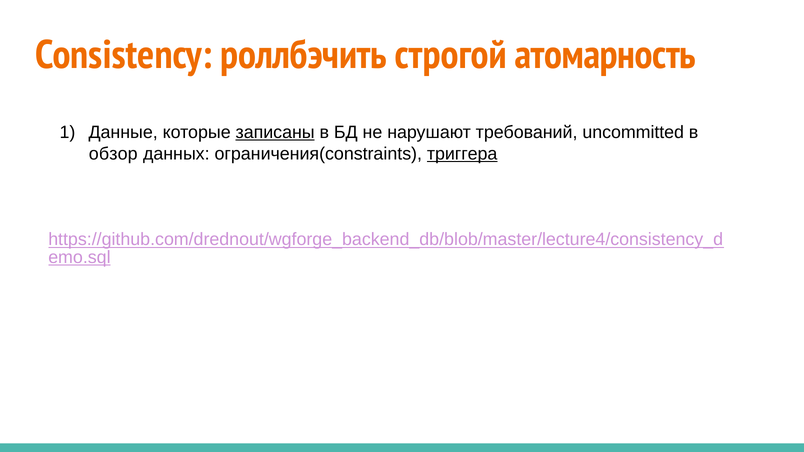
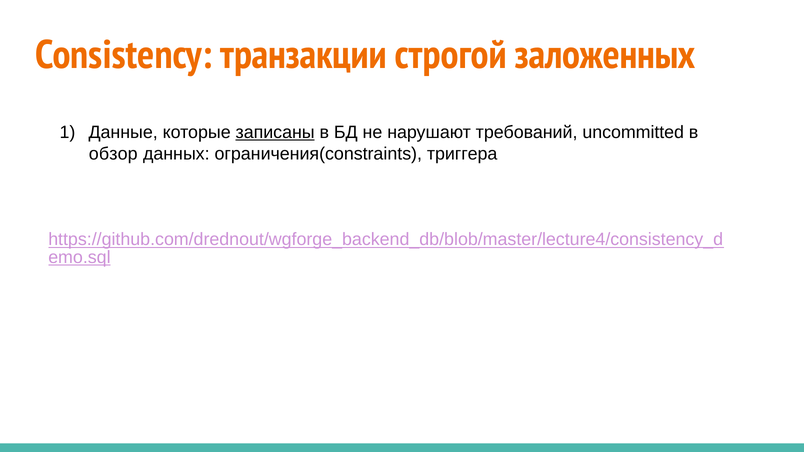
роллбэчить: роллбэчить -> транзакции (304, 55)
атомарность: атомарность -> заложенных (605, 55)
триггера underline: present -> none (462, 154)
